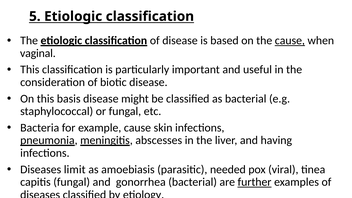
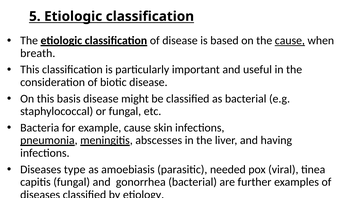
vaginal: vaginal -> breath (38, 53)
limit: limit -> type (75, 169)
further underline: present -> none (255, 182)
